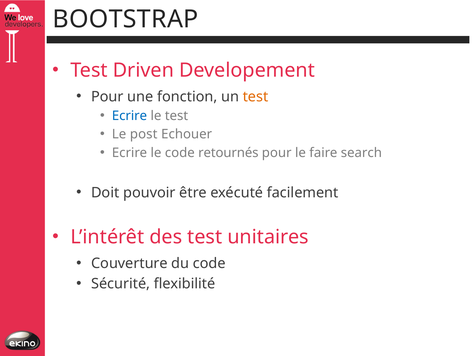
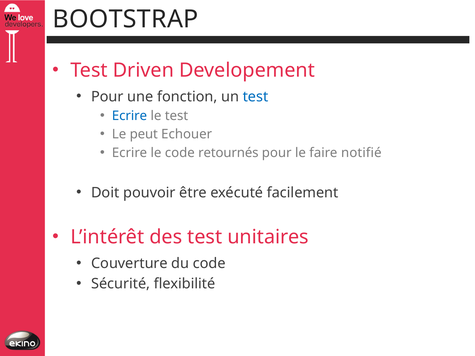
test colour: orange -> blue (255, 97)
post: post -> peut (144, 134)
search: search -> notifié (361, 153)
